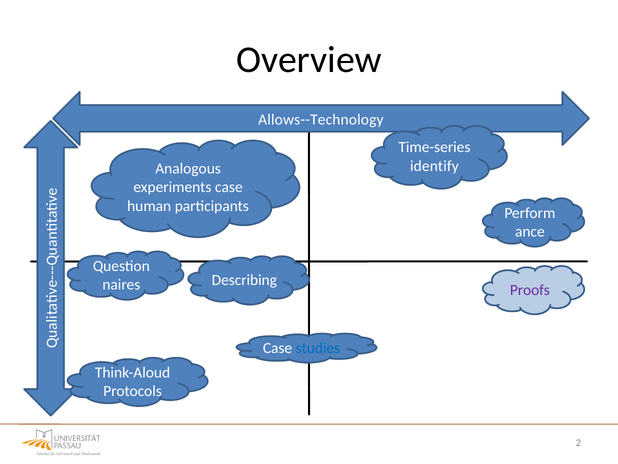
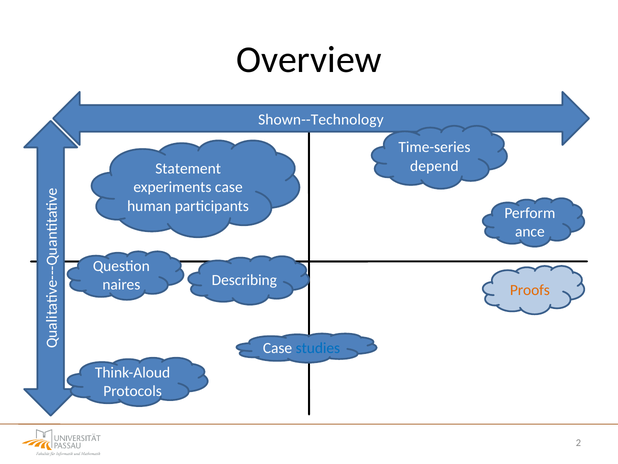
Allows--Technology: Allows--Technology -> Shown--Technology (321, 119)
identify: identify -> depend (434, 166)
Analogous: Analogous -> Statement (188, 169)
Proofs colour: purple -> orange (530, 290)
